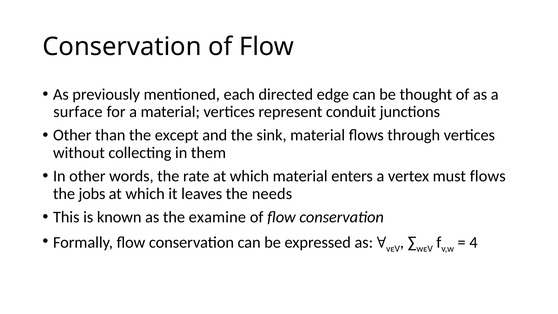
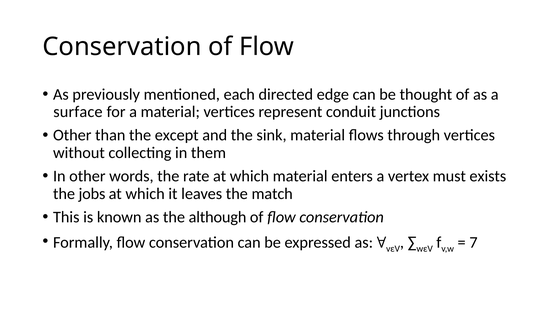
must flows: flows -> exists (488, 176)
needs: needs -> match (272, 194)
examine: examine -> although (218, 217)
4: 4 -> 7 (473, 242)
